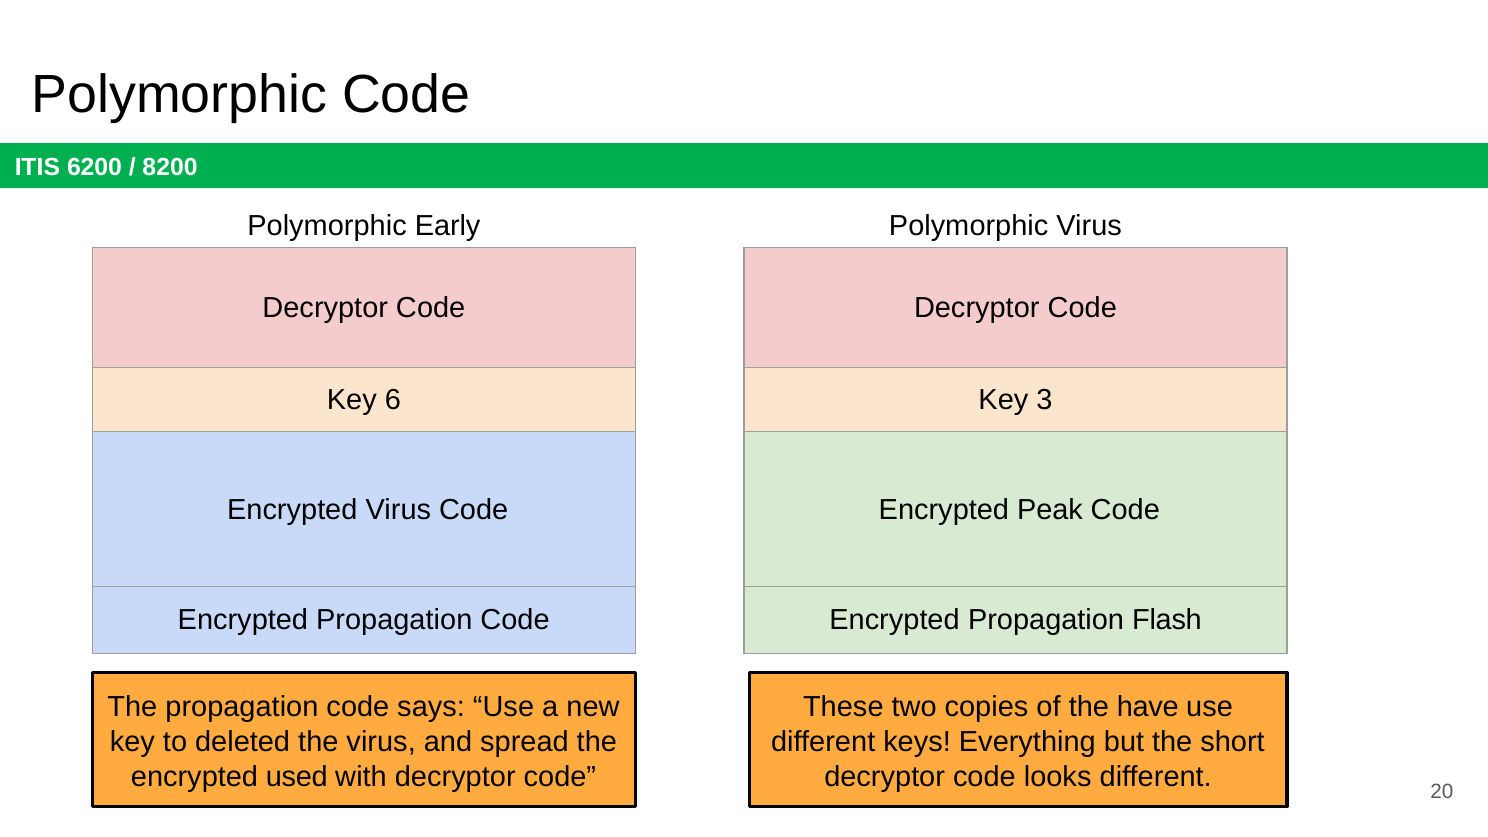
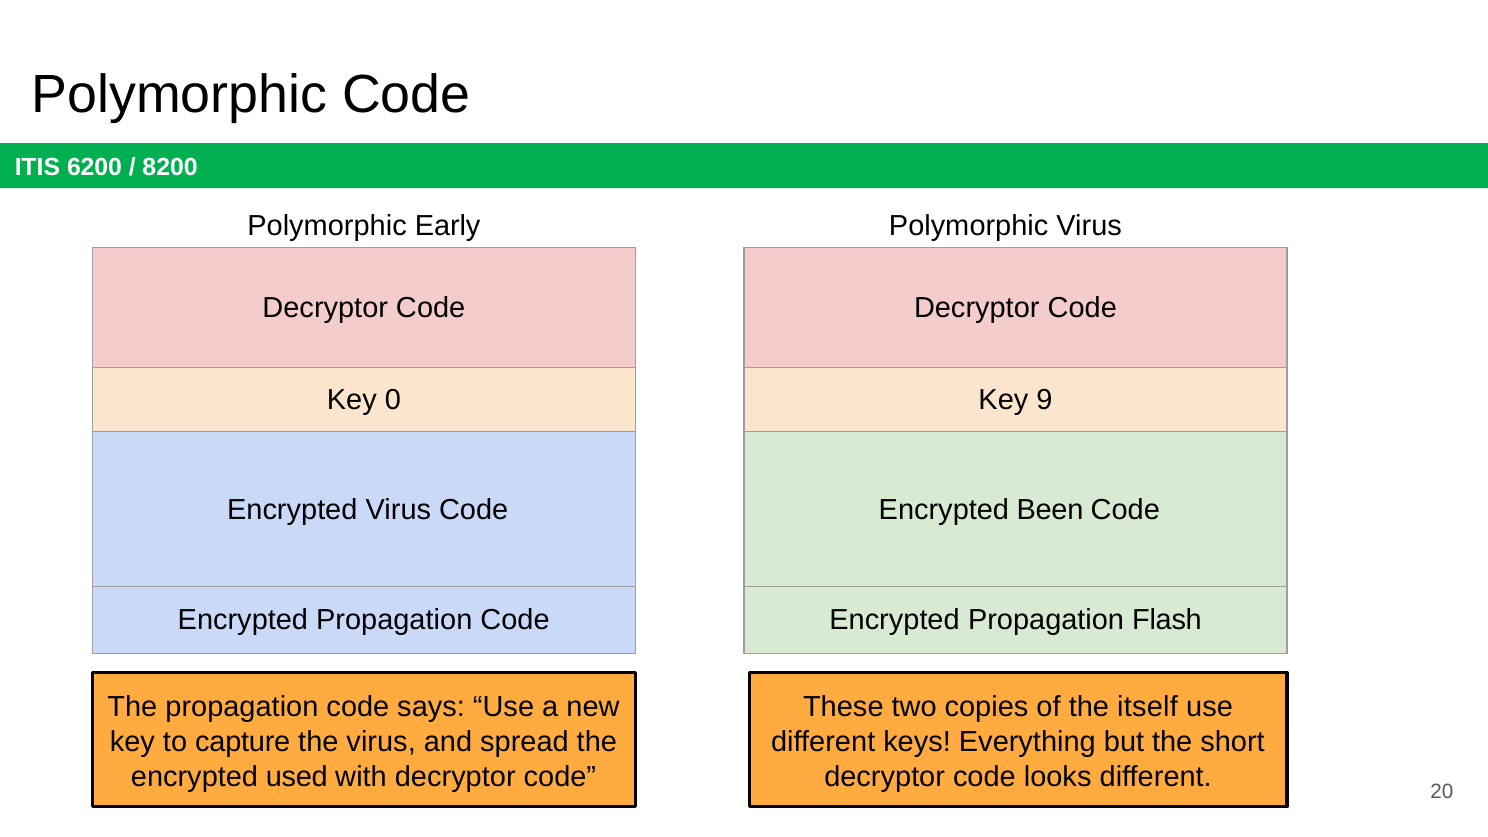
6: 6 -> 0 (393, 400)
3: 3 -> 9 (1044, 400)
Peak: Peak -> Been (1050, 510)
have: have -> itself (1147, 707)
deleted: deleted -> capture (243, 742)
